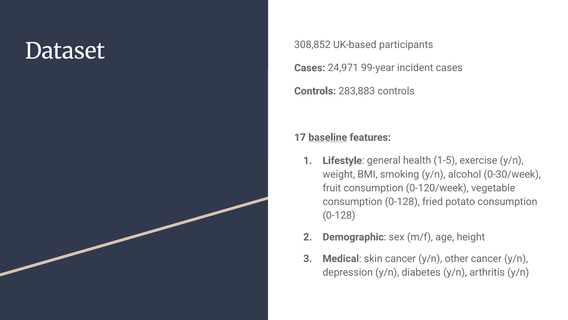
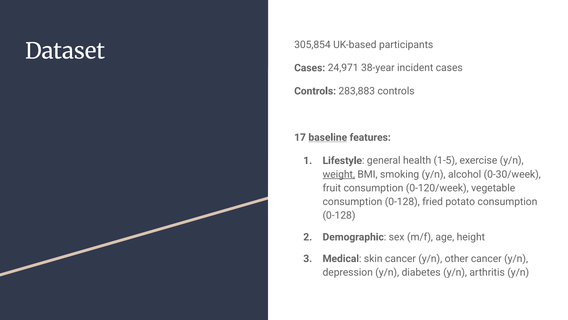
308,852: 308,852 -> 305,854 (312, 45)
99-year: 99-year -> 38-year (378, 68)
weight underline: none -> present (339, 174)
